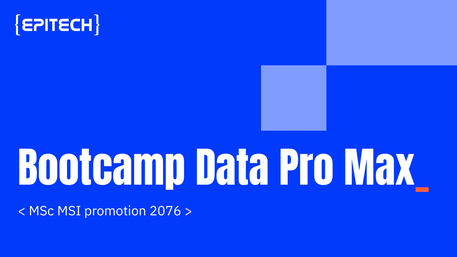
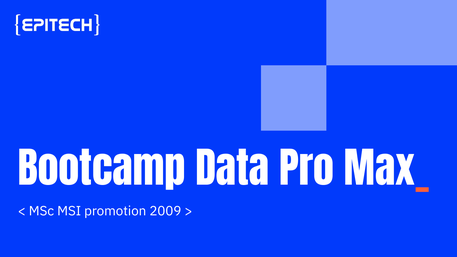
2076: 2076 -> 2009 (165, 211)
